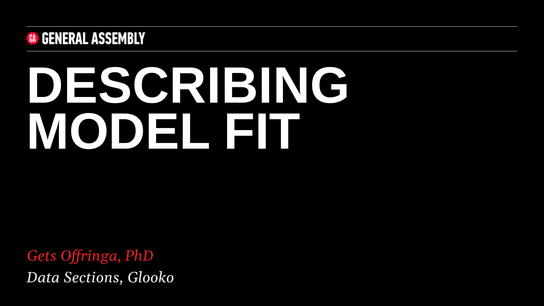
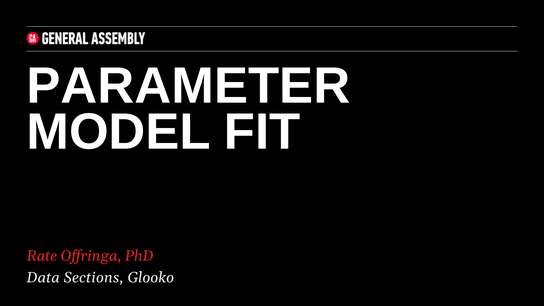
DESCRIBING: DESCRIBING -> PARAMETER (188, 86)
Gets: Gets -> Rate (42, 255)
